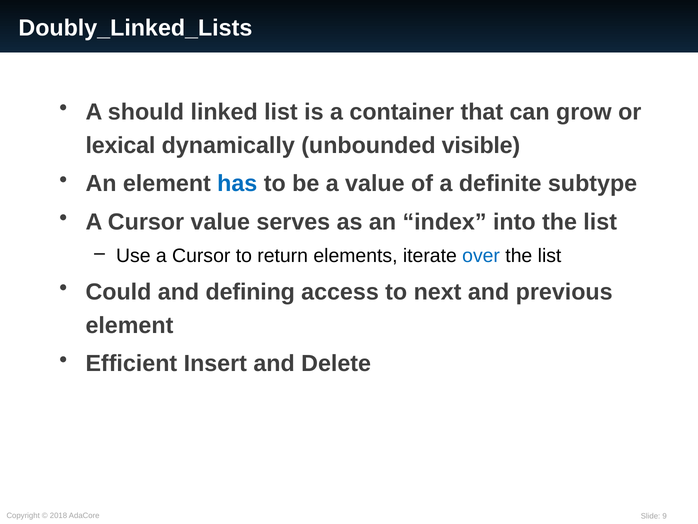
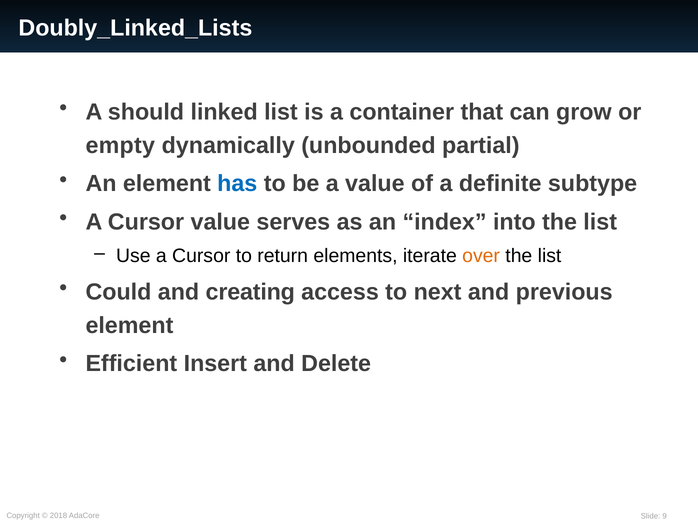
lexical: lexical -> empty (120, 145)
visible: visible -> partial (481, 145)
over colour: blue -> orange (481, 256)
defining: defining -> creating (250, 292)
